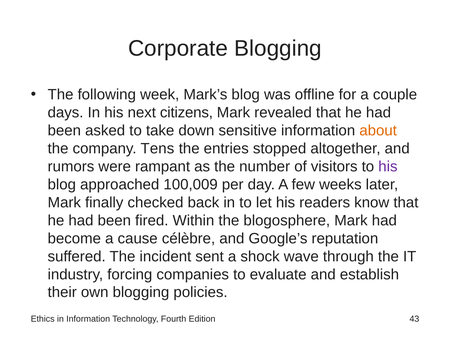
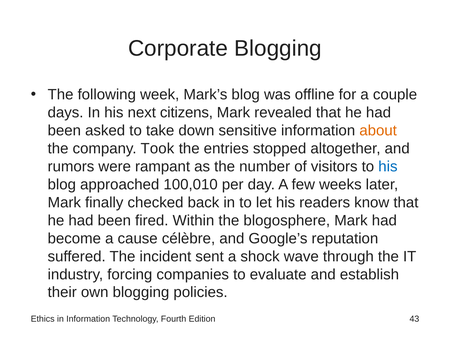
Tens: Tens -> Took (157, 149)
his colour: purple -> blue (388, 167)
100,009: 100,009 -> 100,010 (191, 185)
